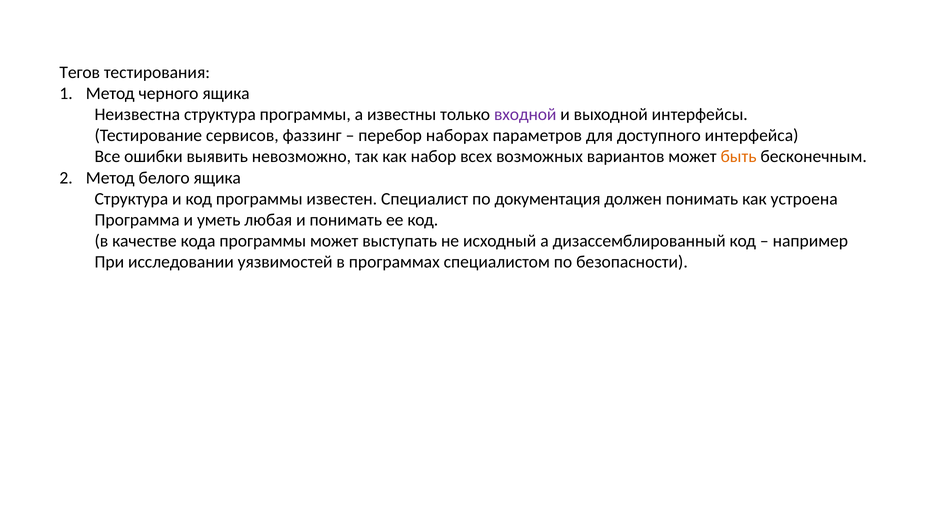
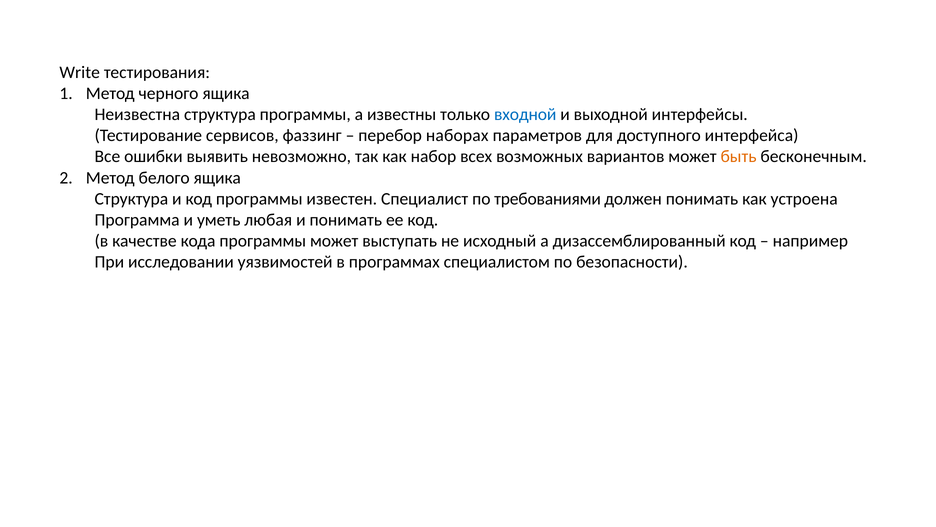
Тегов: Тегов -> Write (80, 72)
входной colour: purple -> blue (525, 114)
документация: документация -> требованиями (548, 199)
